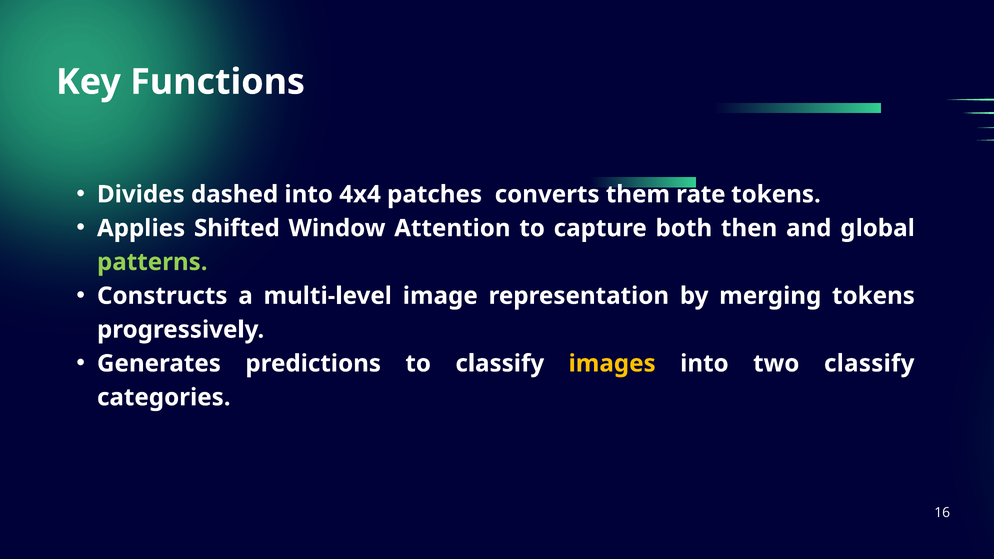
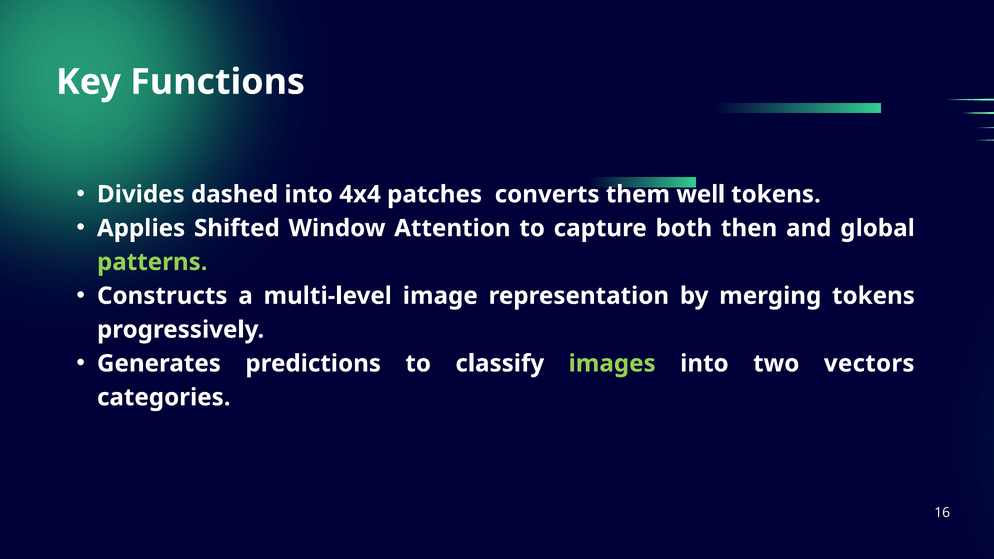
rate: rate -> well (701, 194)
images colour: yellow -> light green (612, 364)
two classify: classify -> vectors (869, 364)
